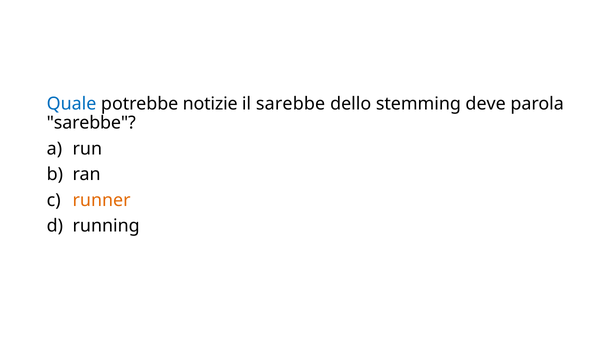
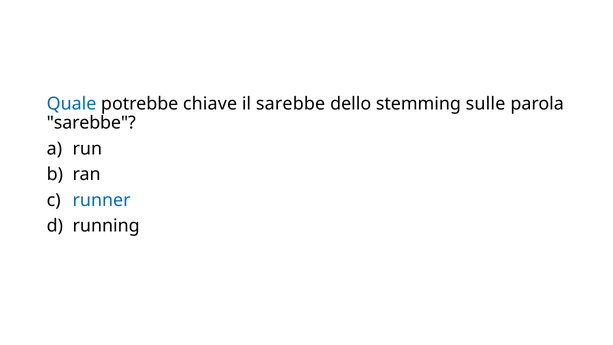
notizie: notizie -> chiave (210, 104)
deve: deve -> sulle (486, 104)
runner colour: orange -> blue (102, 200)
